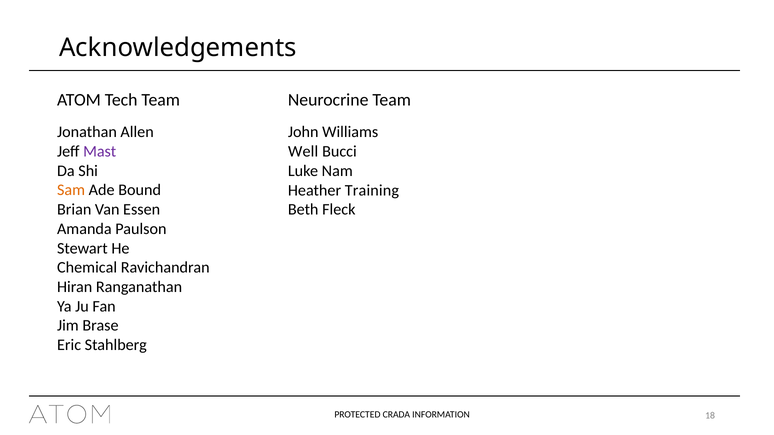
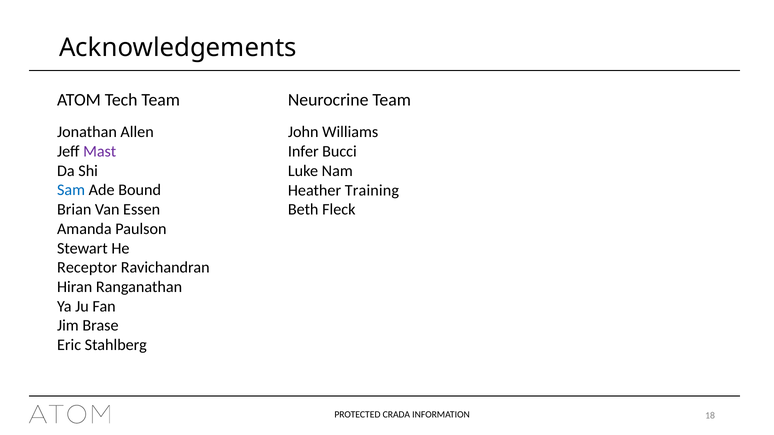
Well: Well -> Infer (303, 152)
Sam colour: orange -> blue (71, 190)
Chemical: Chemical -> Receptor (87, 268)
